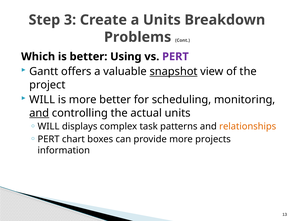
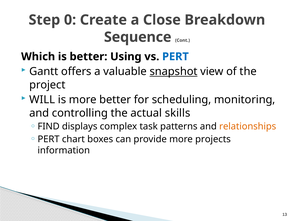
3: 3 -> 0 (70, 20)
a Units: Units -> Close (162, 20)
Problems: Problems -> Sequence (138, 37)
PERT colour: purple -> blue (175, 56)
and underline: present -> none (39, 113)
actual units: units -> skills (178, 113)
WILL: WILL -> FIND (49, 126)
